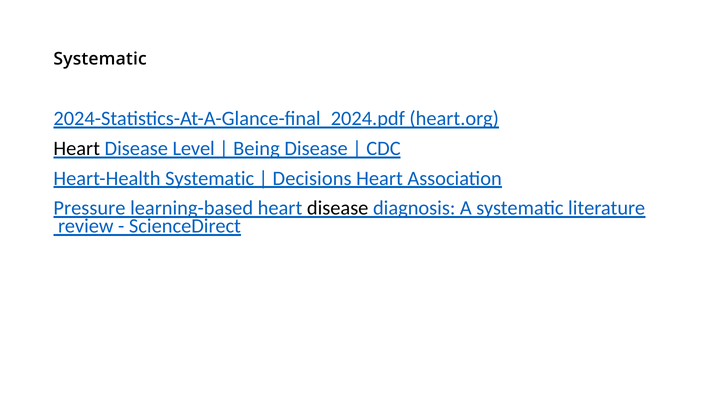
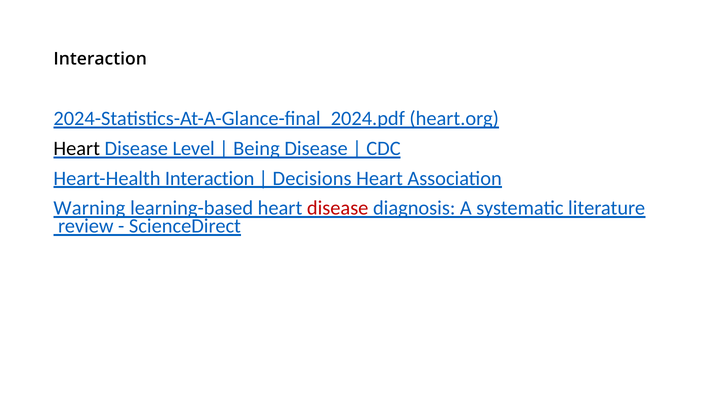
Systematic: Systematic -> Interaction (100, 59)
Heart-Health Systematic: Systematic -> Interaction (210, 178)
Pressure: Pressure -> Warning (89, 208)
disease colour: black -> red (338, 208)
